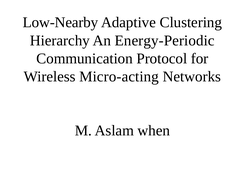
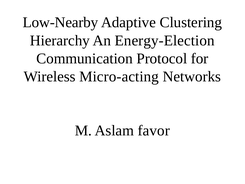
Energy-Periodic: Energy-Periodic -> Energy-Election (165, 40)
when: when -> favor (154, 130)
